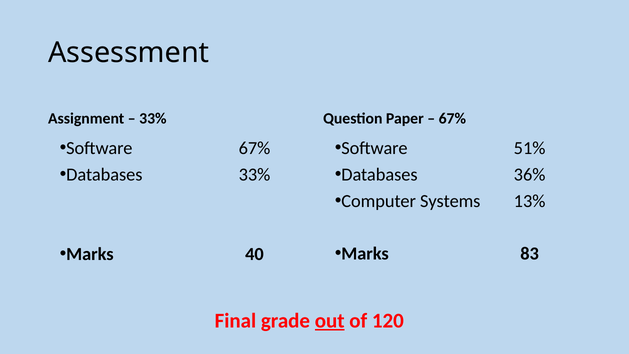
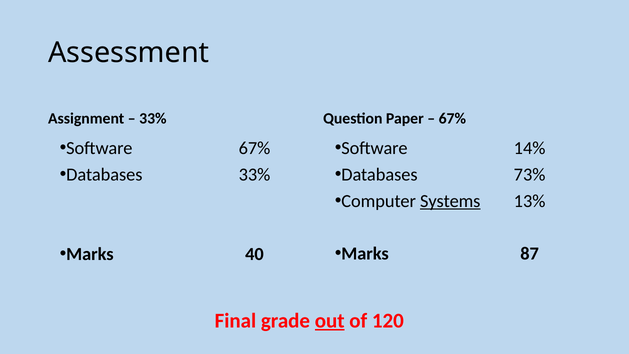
51%: 51% -> 14% (530, 148)
36%: 36% -> 73% (530, 175)
Systems underline: none -> present (450, 201)
83: 83 -> 87 (530, 254)
